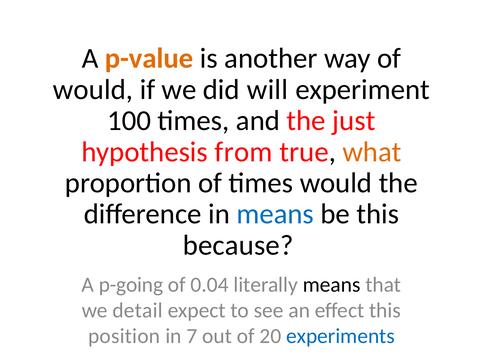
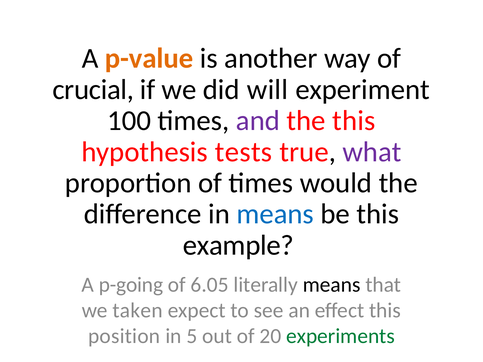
would: would -> crucial (93, 90)
and colour: black -> purple (258, 121)
the just: just -> this (354, 121)
from: from -> tests (244, 152)
what colour: orange -> purple (372, 152)
because: because -> example (238, 245)
0.04: 0.04 -> 6.05 (210, 285)
detail: detail -> taken (138, 311)
7: 7 -> 5 (192, 336)
experiments colour: blue -> green (340, 336)
